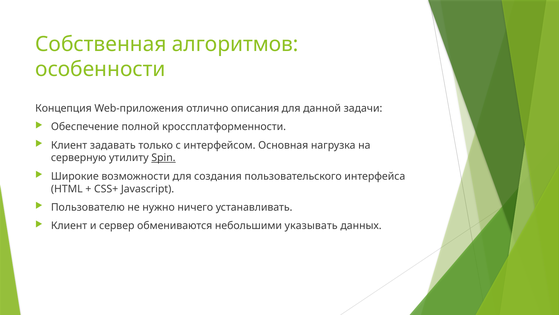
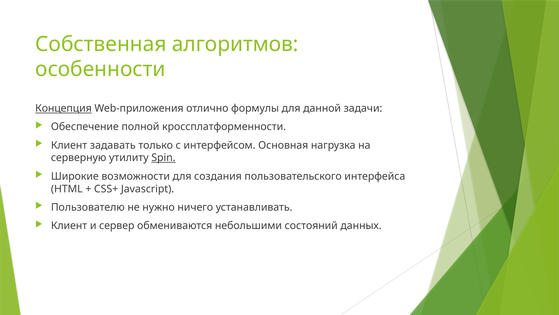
Концепция underline: none -> present (63, 108)
описания: описания -> формулы (255, 108)
указывать: указывать -> состояний (311, 225)
